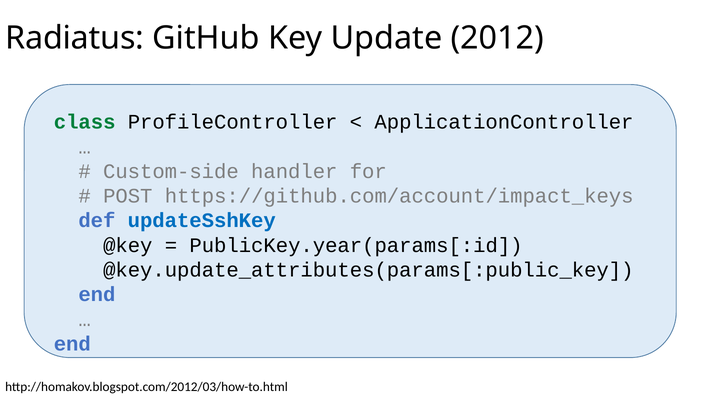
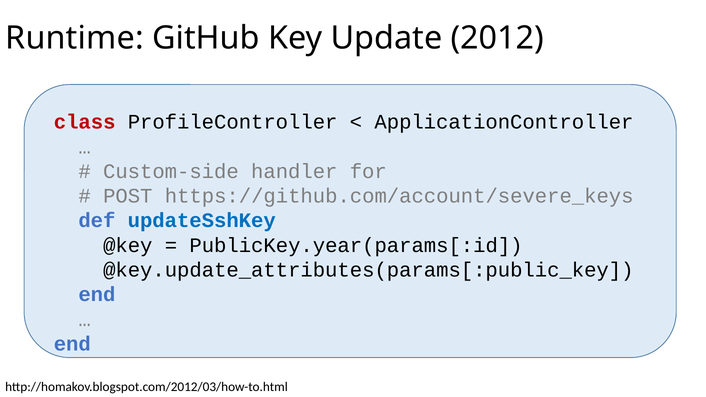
Radiatus: Radiatus -> Runtime (75, 38)
class colour: green -> red (85, 122)
https://github.com/account/impact_keys: https://github.com/account/impact_keys -> https://github.com/account/severe_keys (399, 196)
